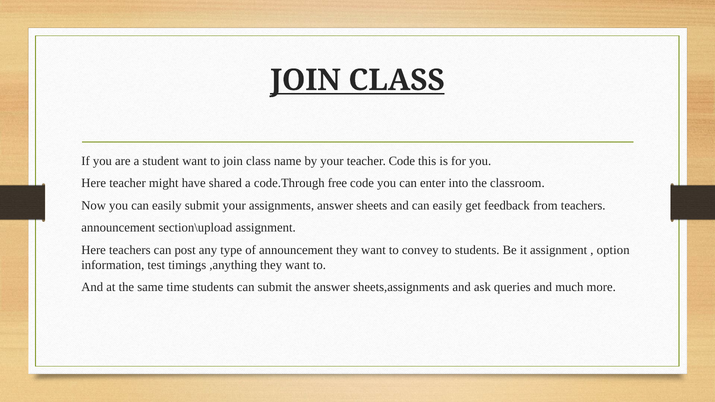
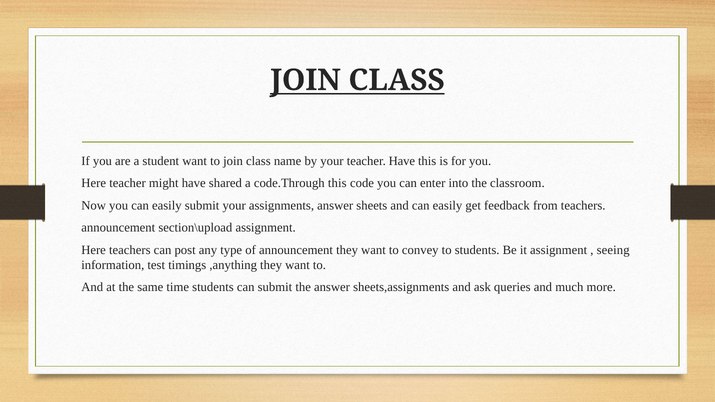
teacher Code: Code -> Have (402, 161)
code.Through free: free -> this (337, 183)
option: option -> seeing (613, 250)
